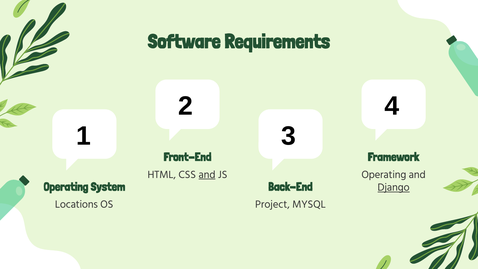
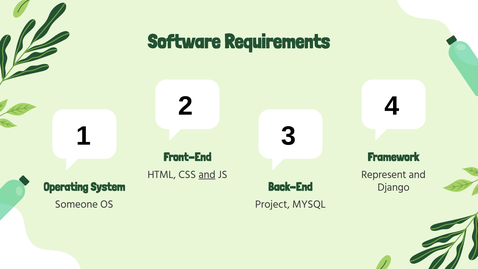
Operating: Operating -> Represent (384, 175)
Django underline: present -> none (394, 187)
Locations: Locations -> Someone (76, 204)
